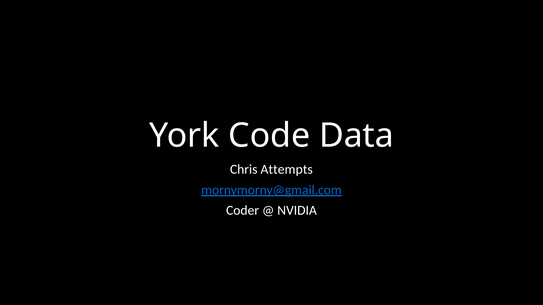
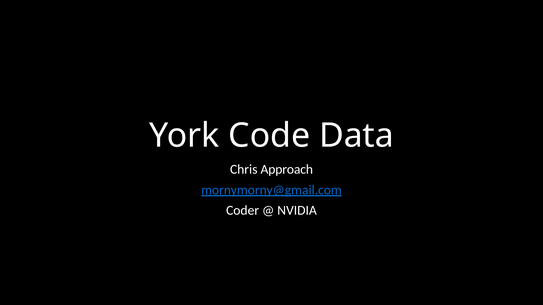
Attempts: Attempts -> Approach (287, 170)
